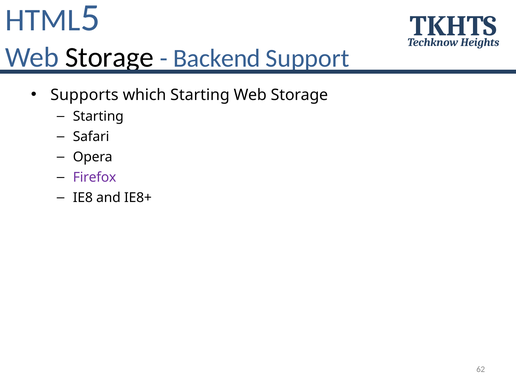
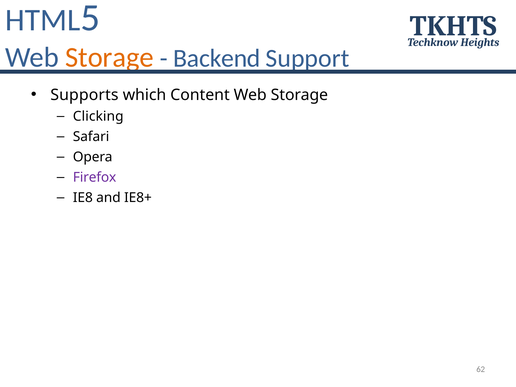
Storage colour: black -> orange (109, 57)
which Starting: Starting -> Content (200, 95)
Starting: Starting -> Clicking (98, 116)
